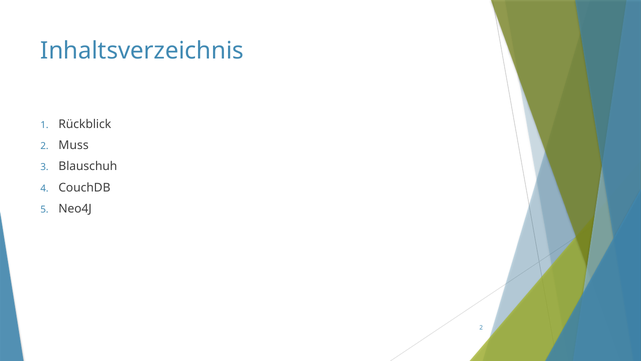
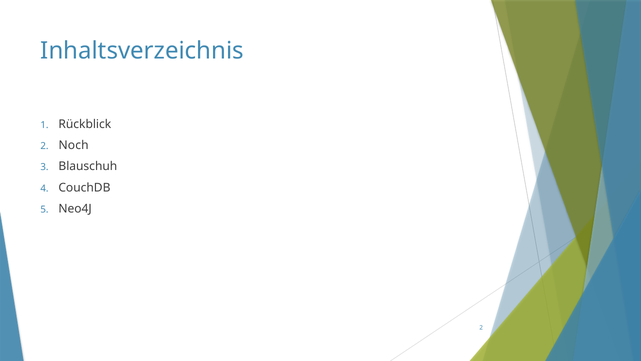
Muss: Muss -> Noch (74, 145)
